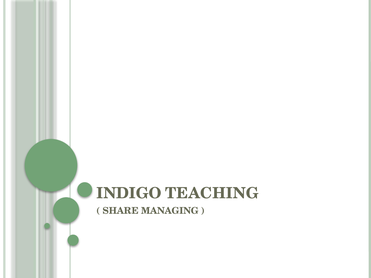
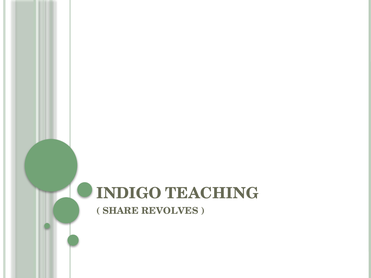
MANAGING: MANAGING -> REVOLVES (170, 211)
